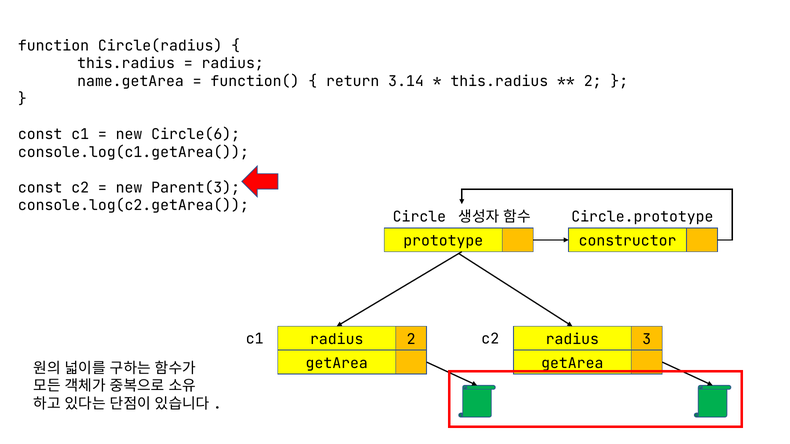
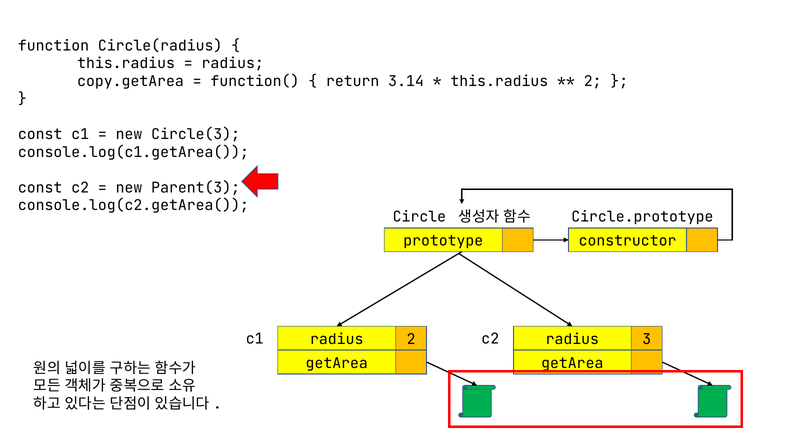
name.getArea: name.getArea -> copy.getArea (131, 81)
Circle(6: Circle(6 -> Circle(3 (196, 135)
